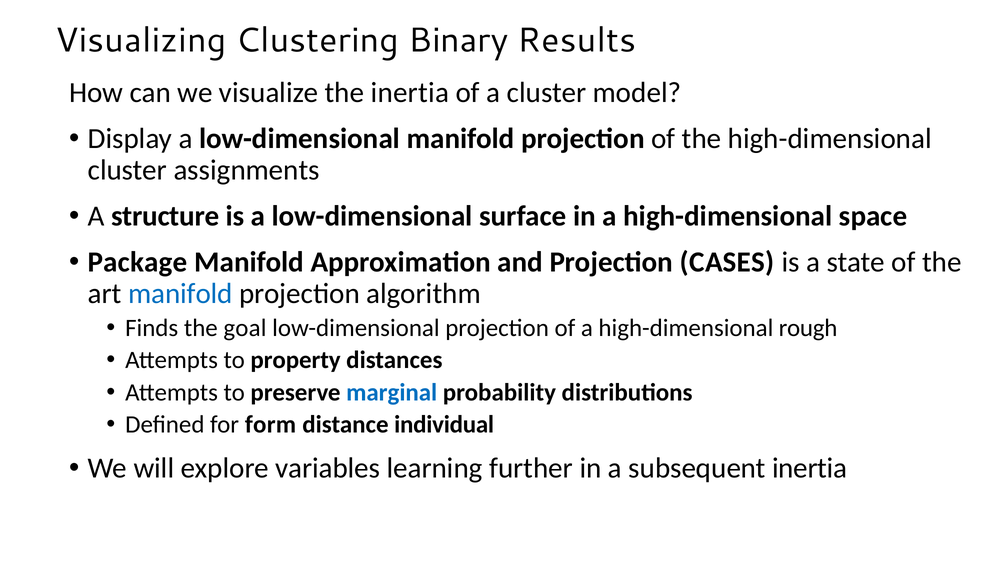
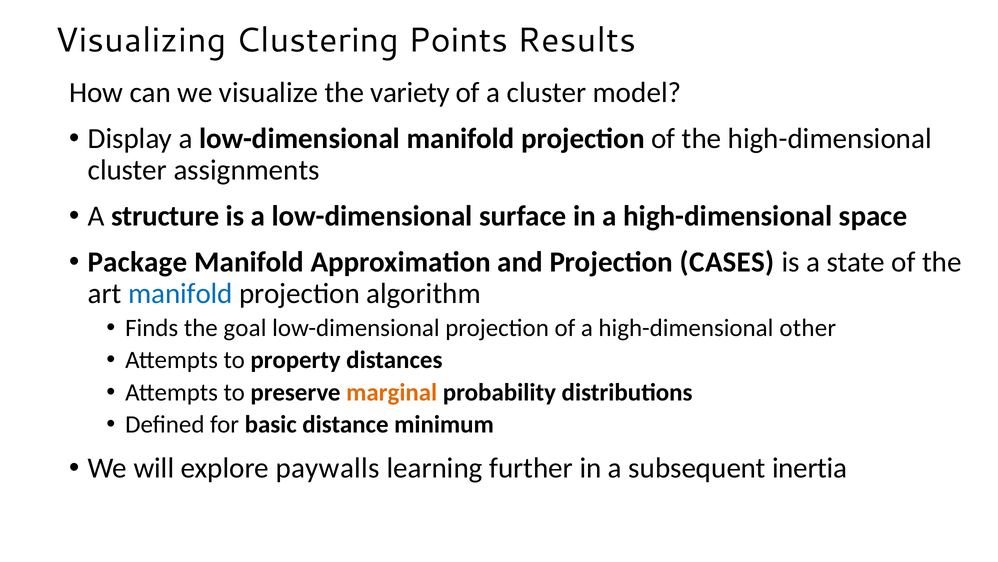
Binary: Binary -> Points (458, 40)
the inertia: inertia -> variety (410, 93)
rough: rough -> other (808, 328)
marginal colour: blue -> orange (392, 392)
form: form -> basic (271, 424)
individual: individual -> minimum (444, 424)
variables: variables -> paywalls (328, 468)
